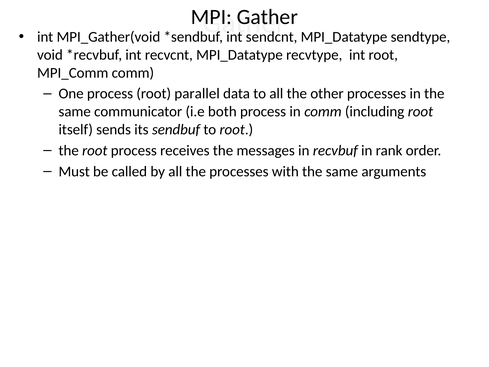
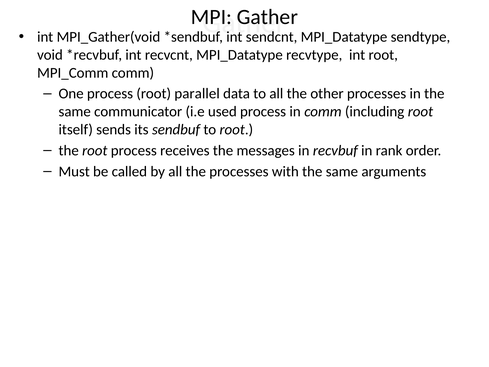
both: both -> used (222, 112)
